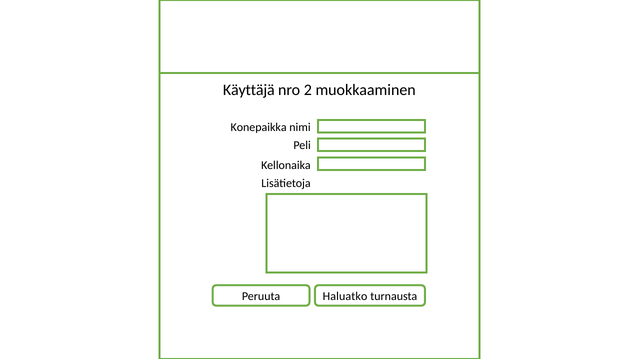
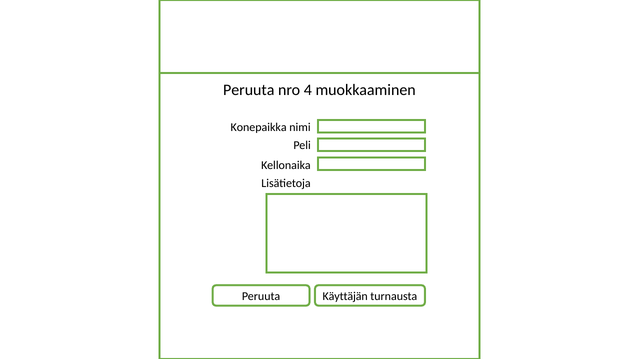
Käyttäjä: Käyttäjä -> Peruuta (249, 90)
2: 2 -> 4 (308, 90)
Haluatko: Haluatko -> Käyttäjän (345, 297)
